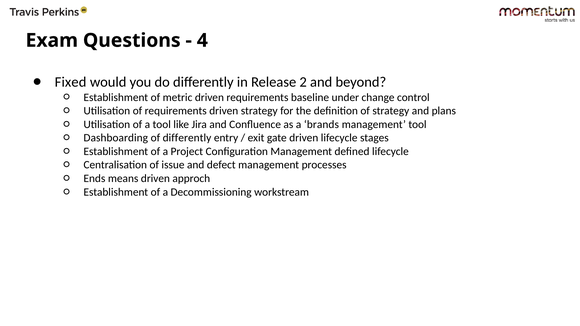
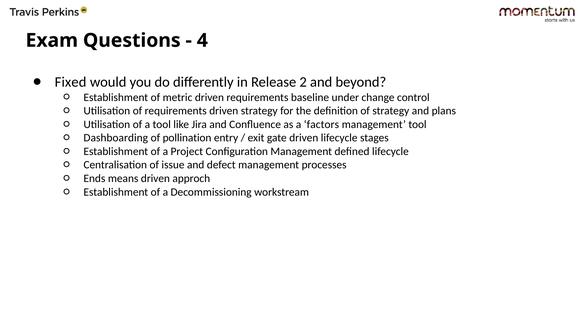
brands: brands -> factors (321, 124)
of differently: differently -> pollination (187, 138)
